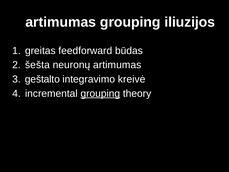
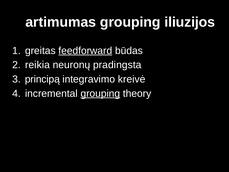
feedforward underline: none -> present (85, 51)
šešta: šešta -> reikia (37, 65)
neuronų artimumas: artimumas -> pradingsta (117, 65)
geštalto: geštalto -> principą (42, 79)
